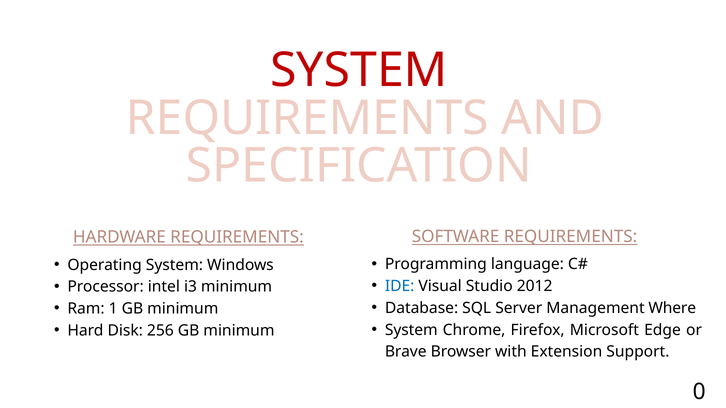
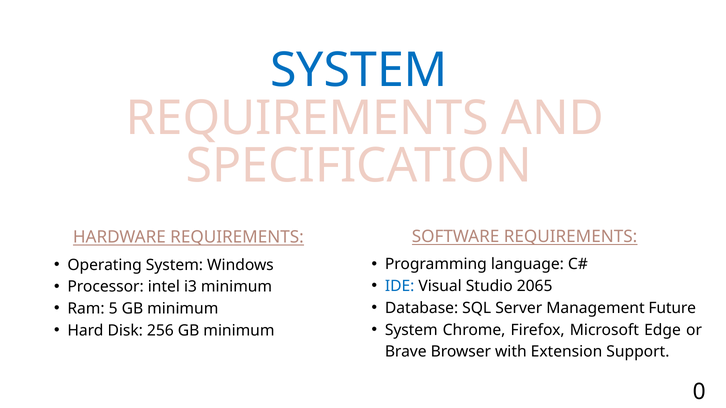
SYSTEM colour: red -> blue (359, 71)
2012: 2012 -> 2065 (535, 286)
Where: Where -> Future (672, 308)
Ram 1: 1 -> 5 (113, 309)
